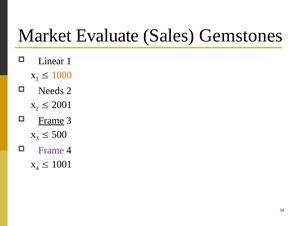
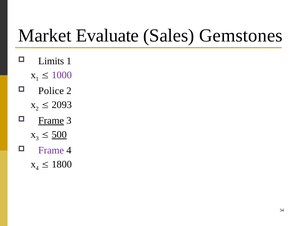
Linear: Linear -> Limits (51, 61)
1000 colour: orange -> purple (62, 75)
Needs: Needs -> Police (51, 91)
2001: 2001 -> 2093 (62, 105)
500 underline: none -> present (59, 135)
1001: 1001 -> 1800 (62, 165)
